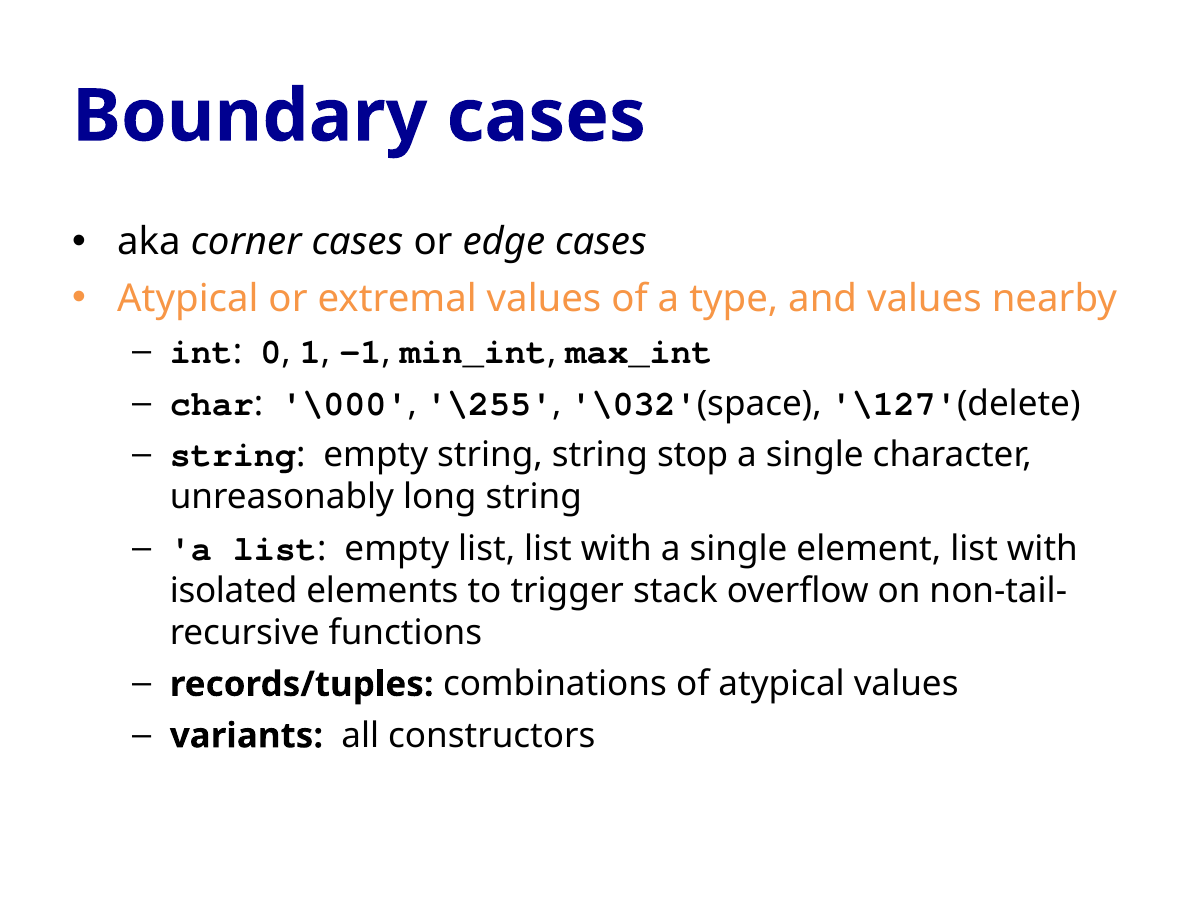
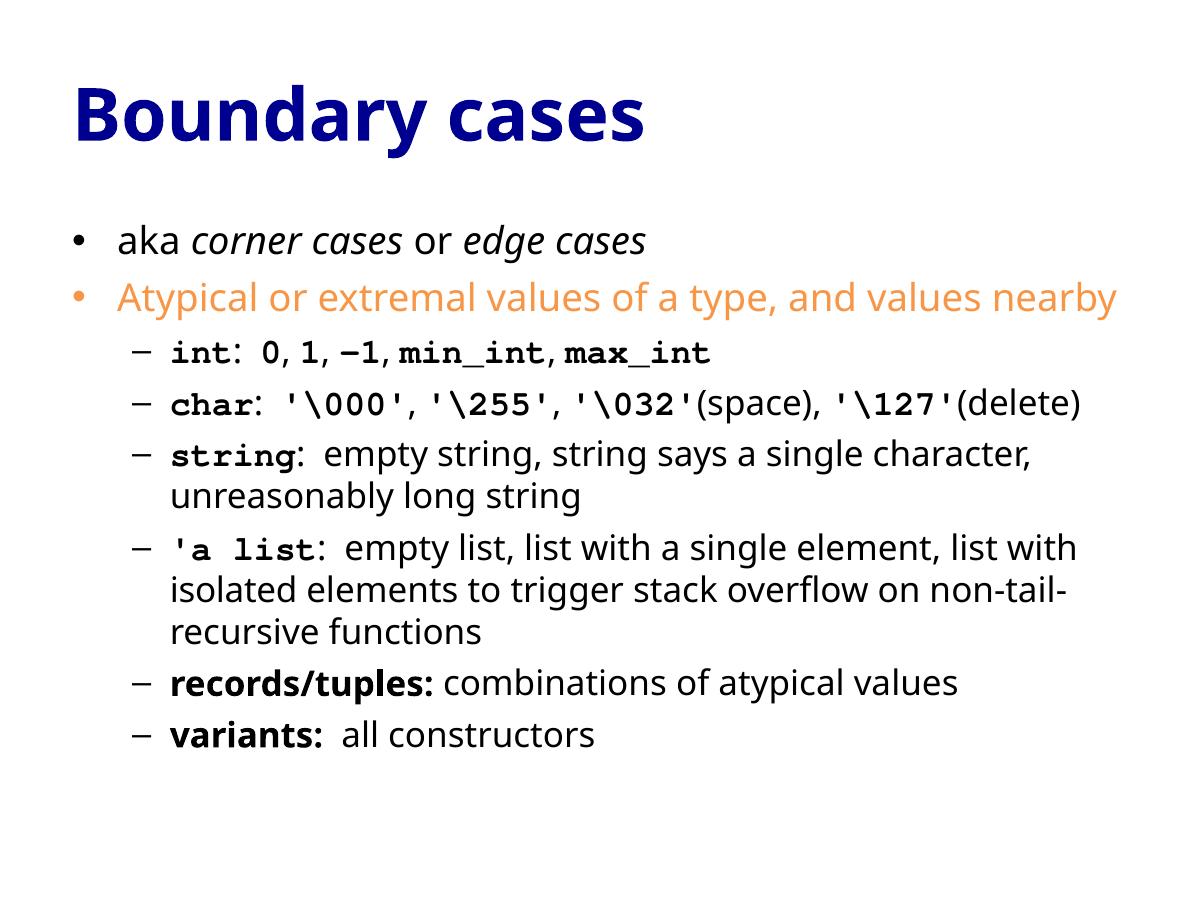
stop: stop -> says (693, 455)
